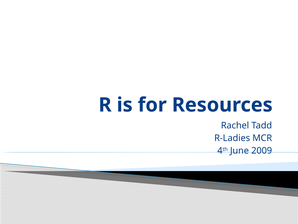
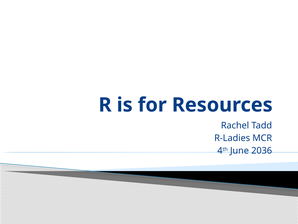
2009: 2009 -> 2036 (262, 150)
